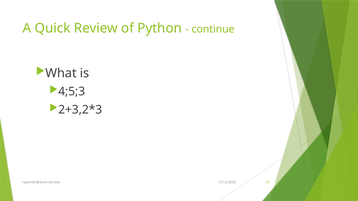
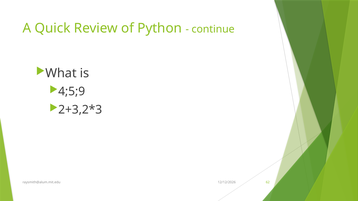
4;5;3: 4;5;3 -> 4;5;9 (72, 92)
